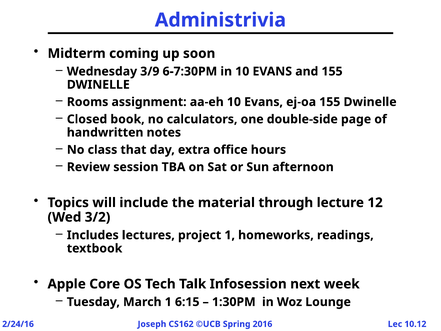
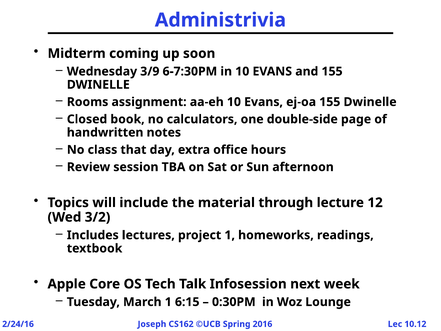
1:30PM: 1:30PM -> 0:30PM (234, 302)
